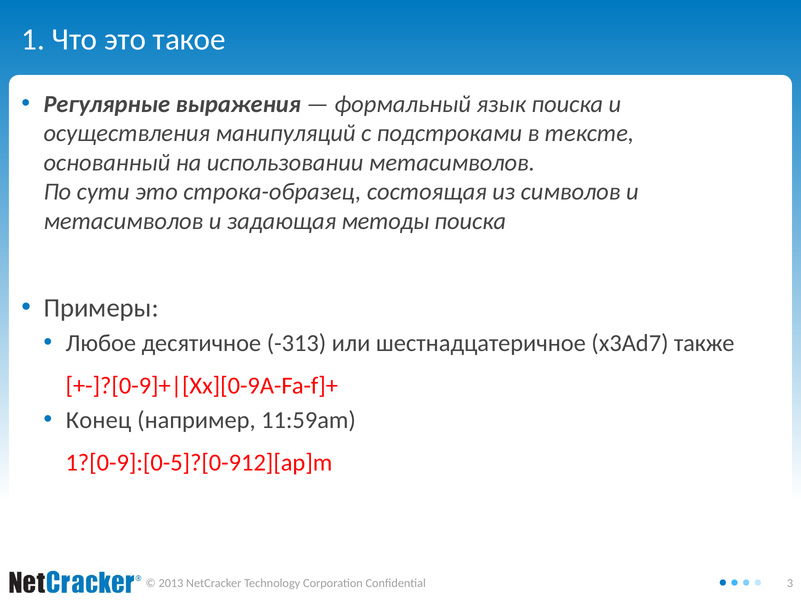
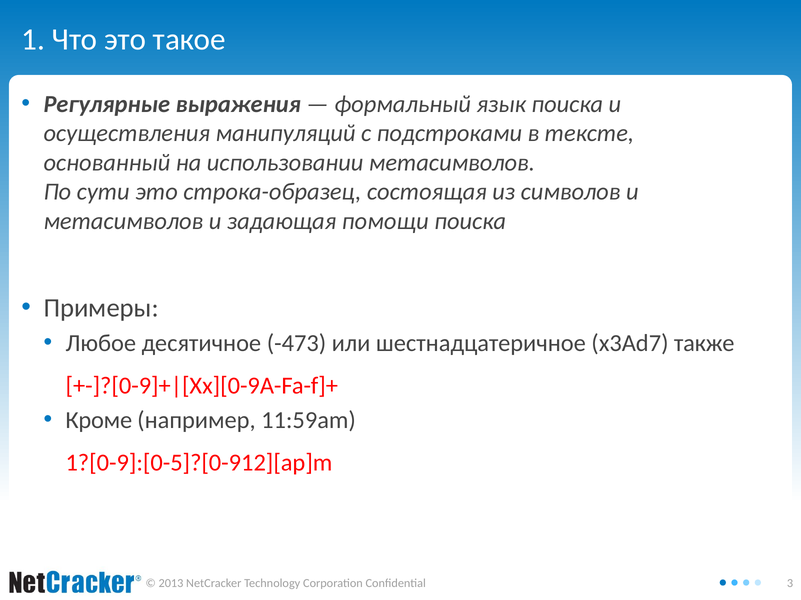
методы: методы -> помощи (385, 221)
-313: -313 -> -473 (296, 344)
Конец: Конец -> Кроме (99, 421)
